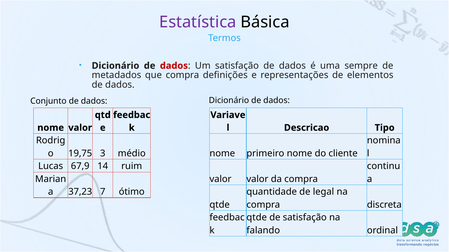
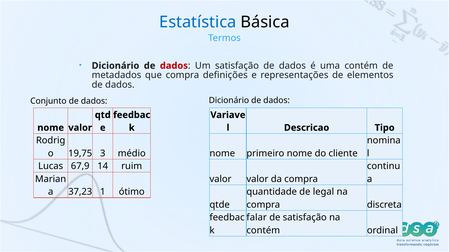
Estatística colour: purple -> blue (198, 22)
uma sempre: sempre -> contém (361, 66)
7: 7 -> 1 (103, 192)
qtde: qtde -> falar (257, 218)
falando: falando -> contém (263, 231)
